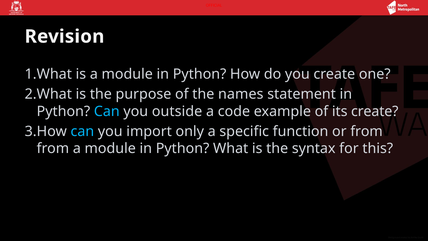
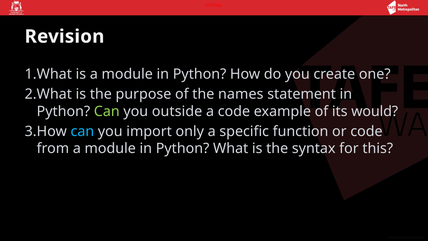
Can colour: light blue -> light green (107, 111)
its create: create -> would (375, 111)
or from: from -> code (366, 131)
